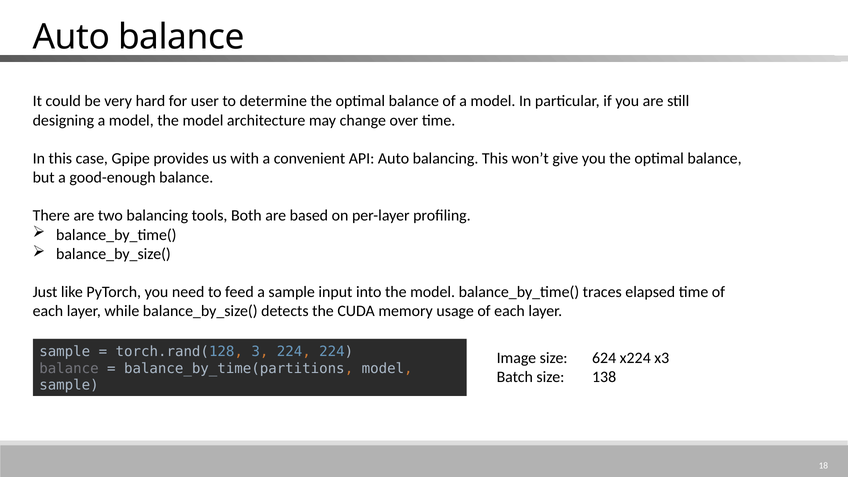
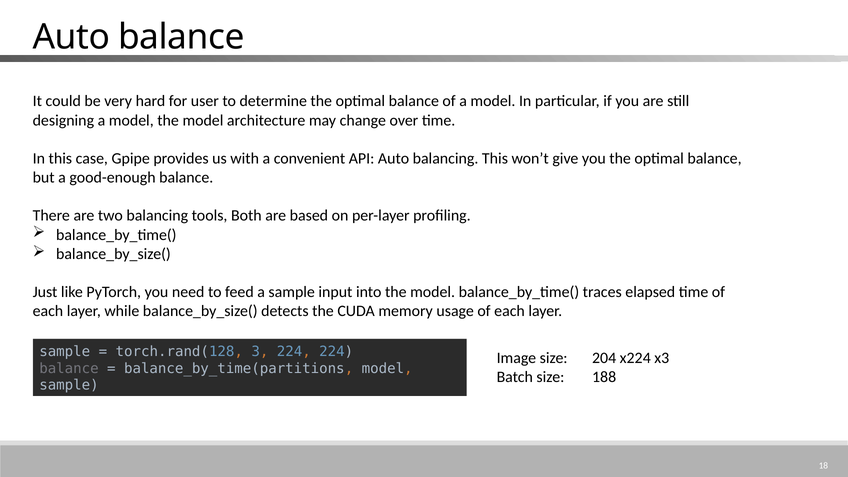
624: 624 -> 204 (604, 358)
138: 138 -> 188 (604, 377)
